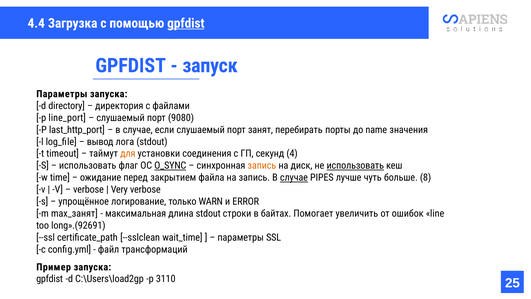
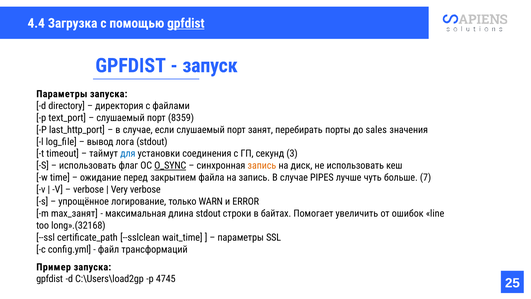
line_port: line_port -> text_port (67, 118)
9080: 9080 -> 8359 (181, 118)
name: name -> sales (376, 130)
для colour: orange -> blue (128, 154)
4: 4 -> 3 (292, 154)
использовать underline: present -> none (355, 165)
случае underline: present -> none (294, 177)
8: 8 -> 7 (426, 177)
long».(92691: long».(92691 -> long».(32168 (78, 225)
3110: 3110 -> 4745 (166, 279)
